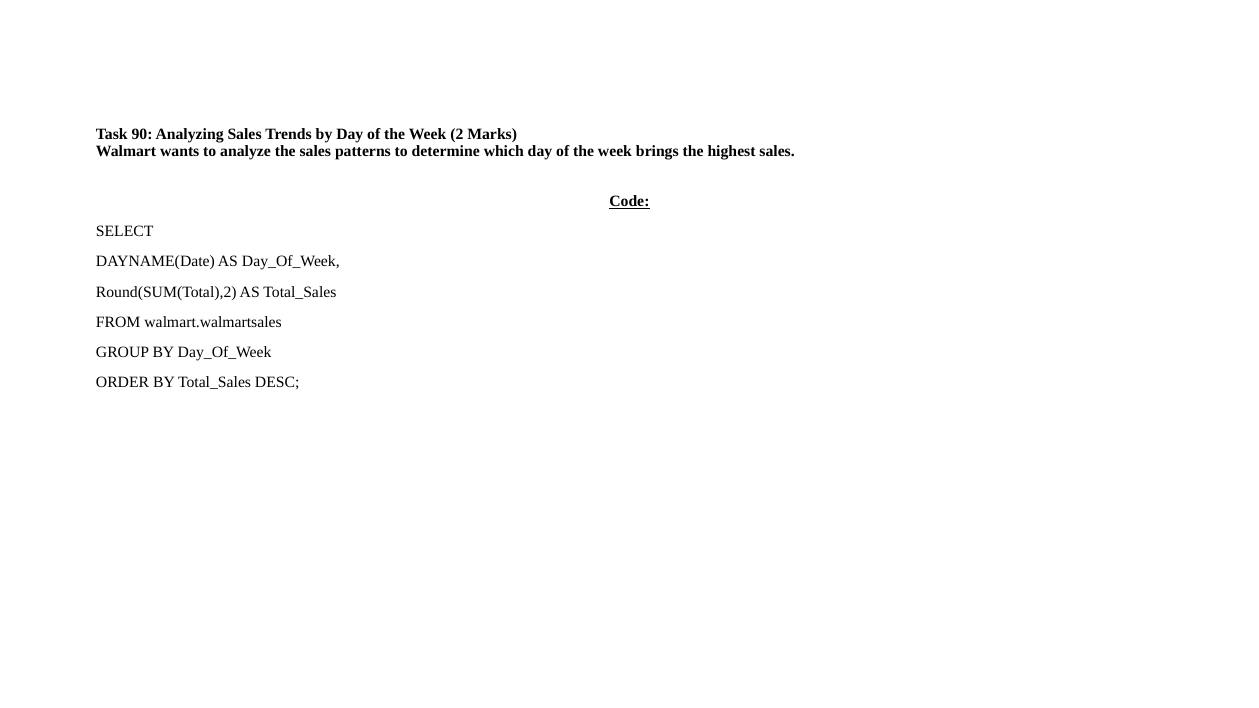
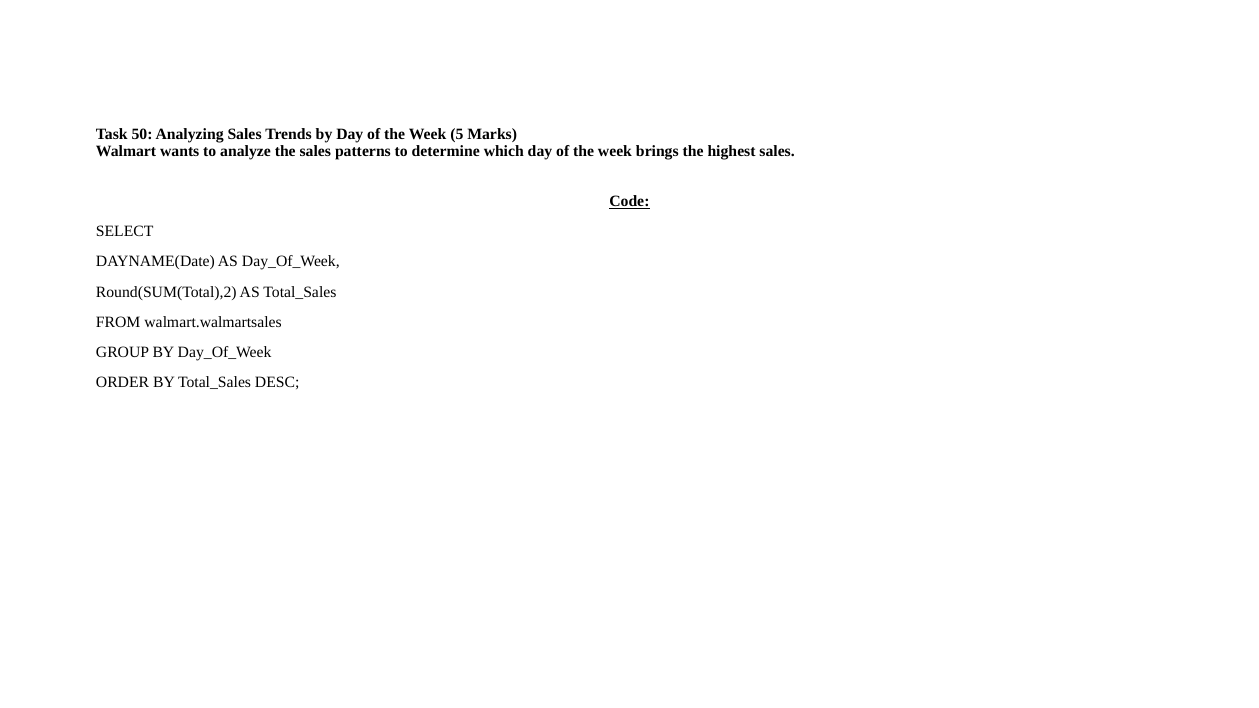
90: 90 -> 50 (142, 135)
2: 2 -> 5 (457, 135)
